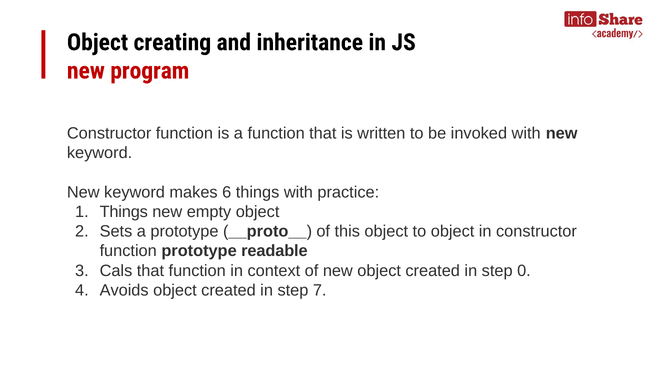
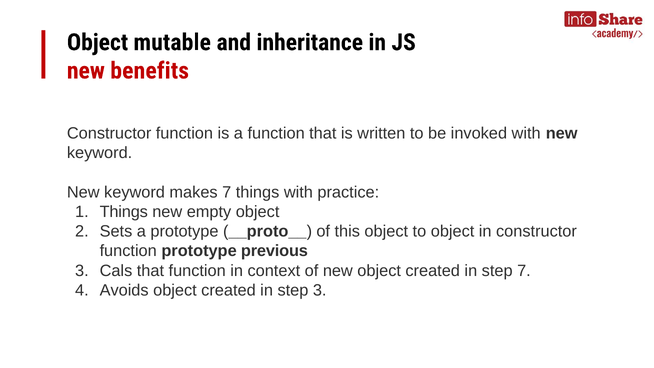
creating: creating -> mutable (172, 42)
program: program -> benefits (150, 71)
makes 6: 6 -> 7 (227, 192)
readable: readable -> previous (274, 251)
step 0: 0 -> 7 (524, 271)
step 7: 7 -> 3 (320, 290)
